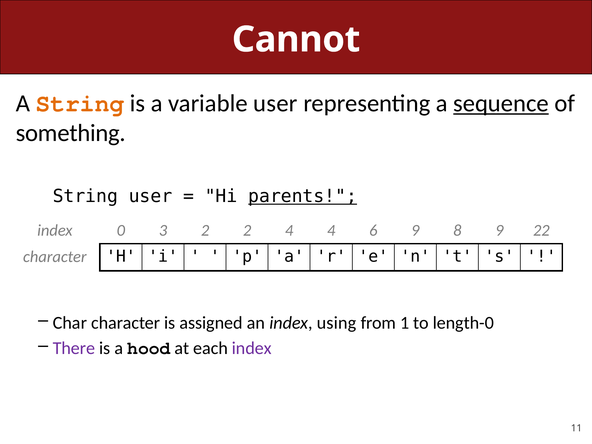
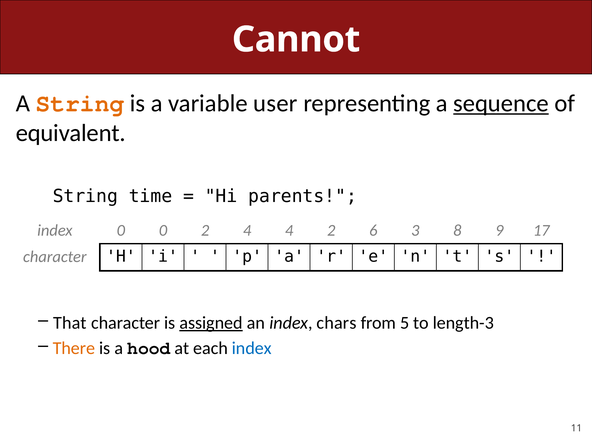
something: something -> equivalent (71, 133)
String user: user -> time (151, 196)
parents underline: present -> none (303, 196)
0 3: 3 -> 0 (163, 230)
2 2: 2 -> 4 (247, 230)
4 4: 4 -> 2 (331, 230)
6 9: 9 -> 3 (415, 230)
22: 22 -> 17 (541, 230)
Char: Char -> That (70, 323)
assigned underline: none -> present (211, 323)
using: using -> chars (337, 323)
1: 1 -> 5 (405, 323)
length-0: length-0 -> length-3 (463, 323)
There colour: purple -> orange (74, 348)
index colour: purple -> blue (252, 348)
